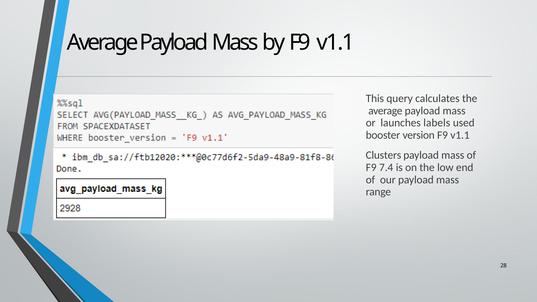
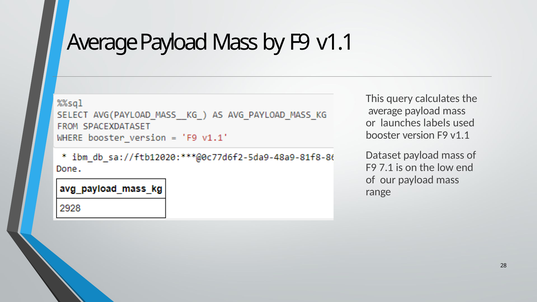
Clusters: Clusters -> Dataset (383, 155)
7.4: 7.4 -> 7.1 (386, 167)
